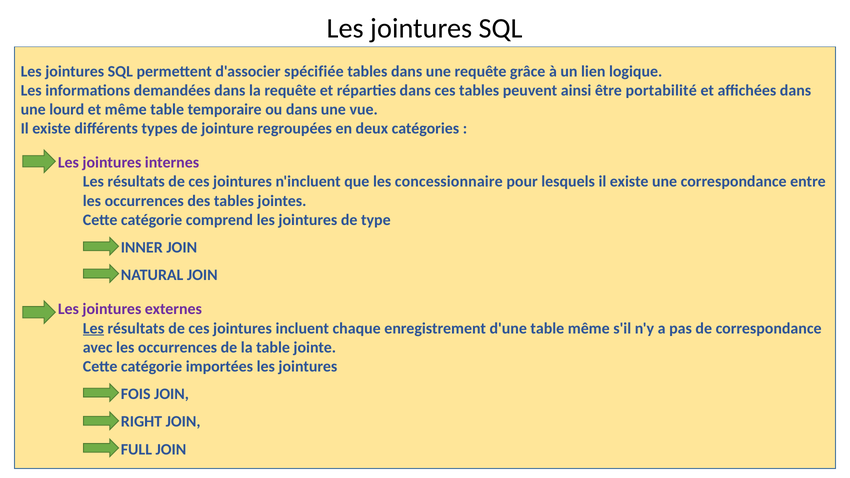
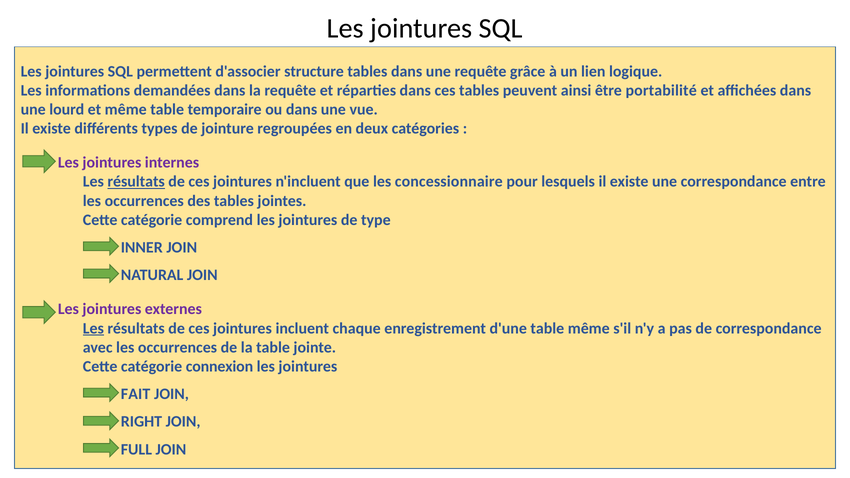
spécifiée: spécifiée -> structure (314, 71)
résultats underline: none -> present (136, 182)
importées: importées -> connexion (219, 367)
FOIS: FOIS -> FAIT (136, 394)
